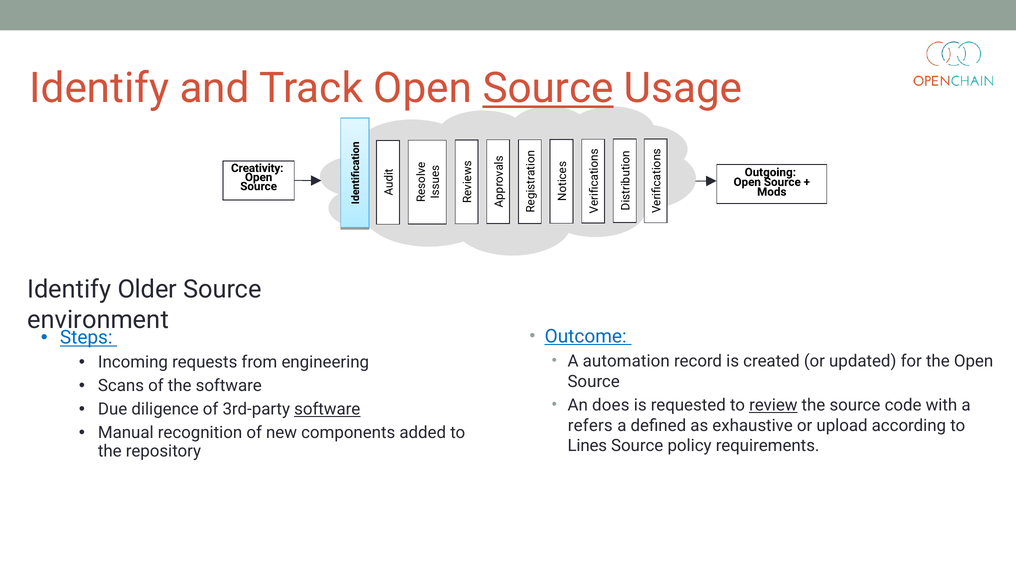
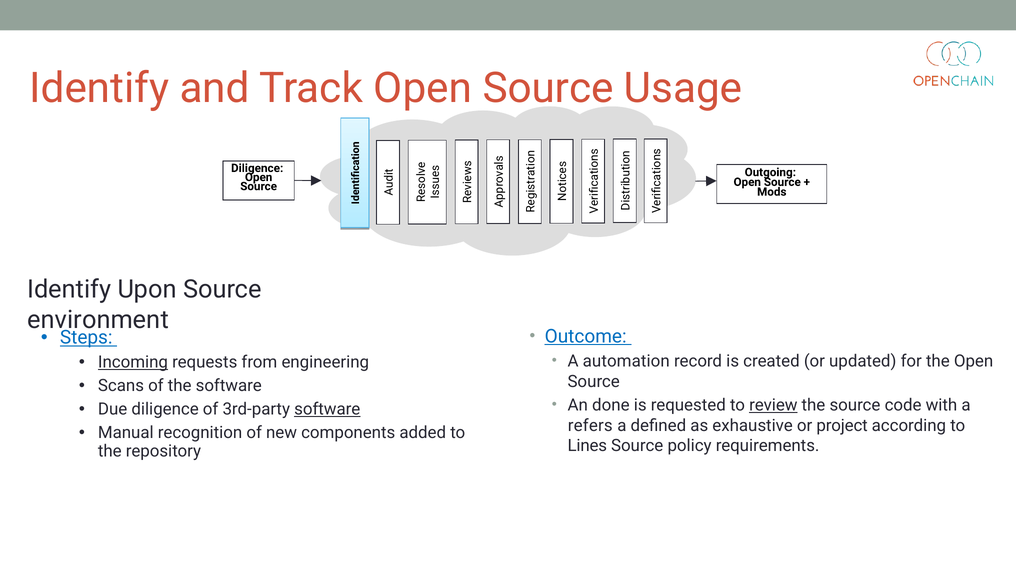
Source underline: present -> none (548, 88)
Creativity: Creativity -> Diligence (257, 168)
Older: Older -> Upon (147, 290)
Incoming underline: none -> present (133, 363)
does: does -> done (611, 406)
upload: upload -> project (842, 426)
